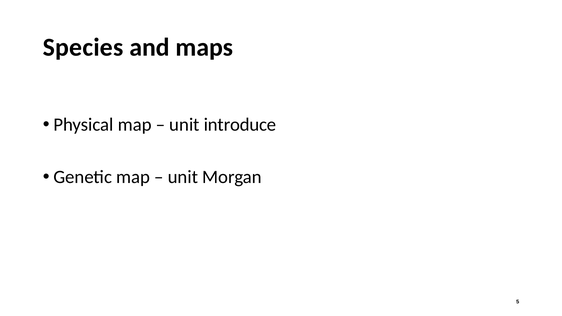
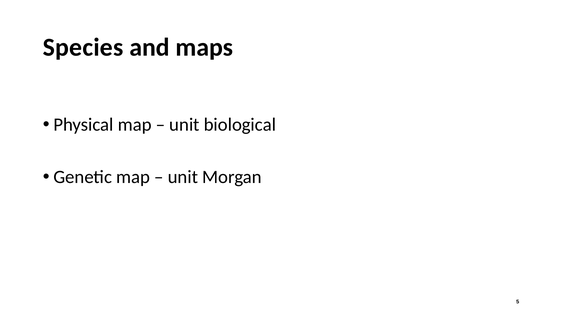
introduce: introduce -> biological (240, 125)
